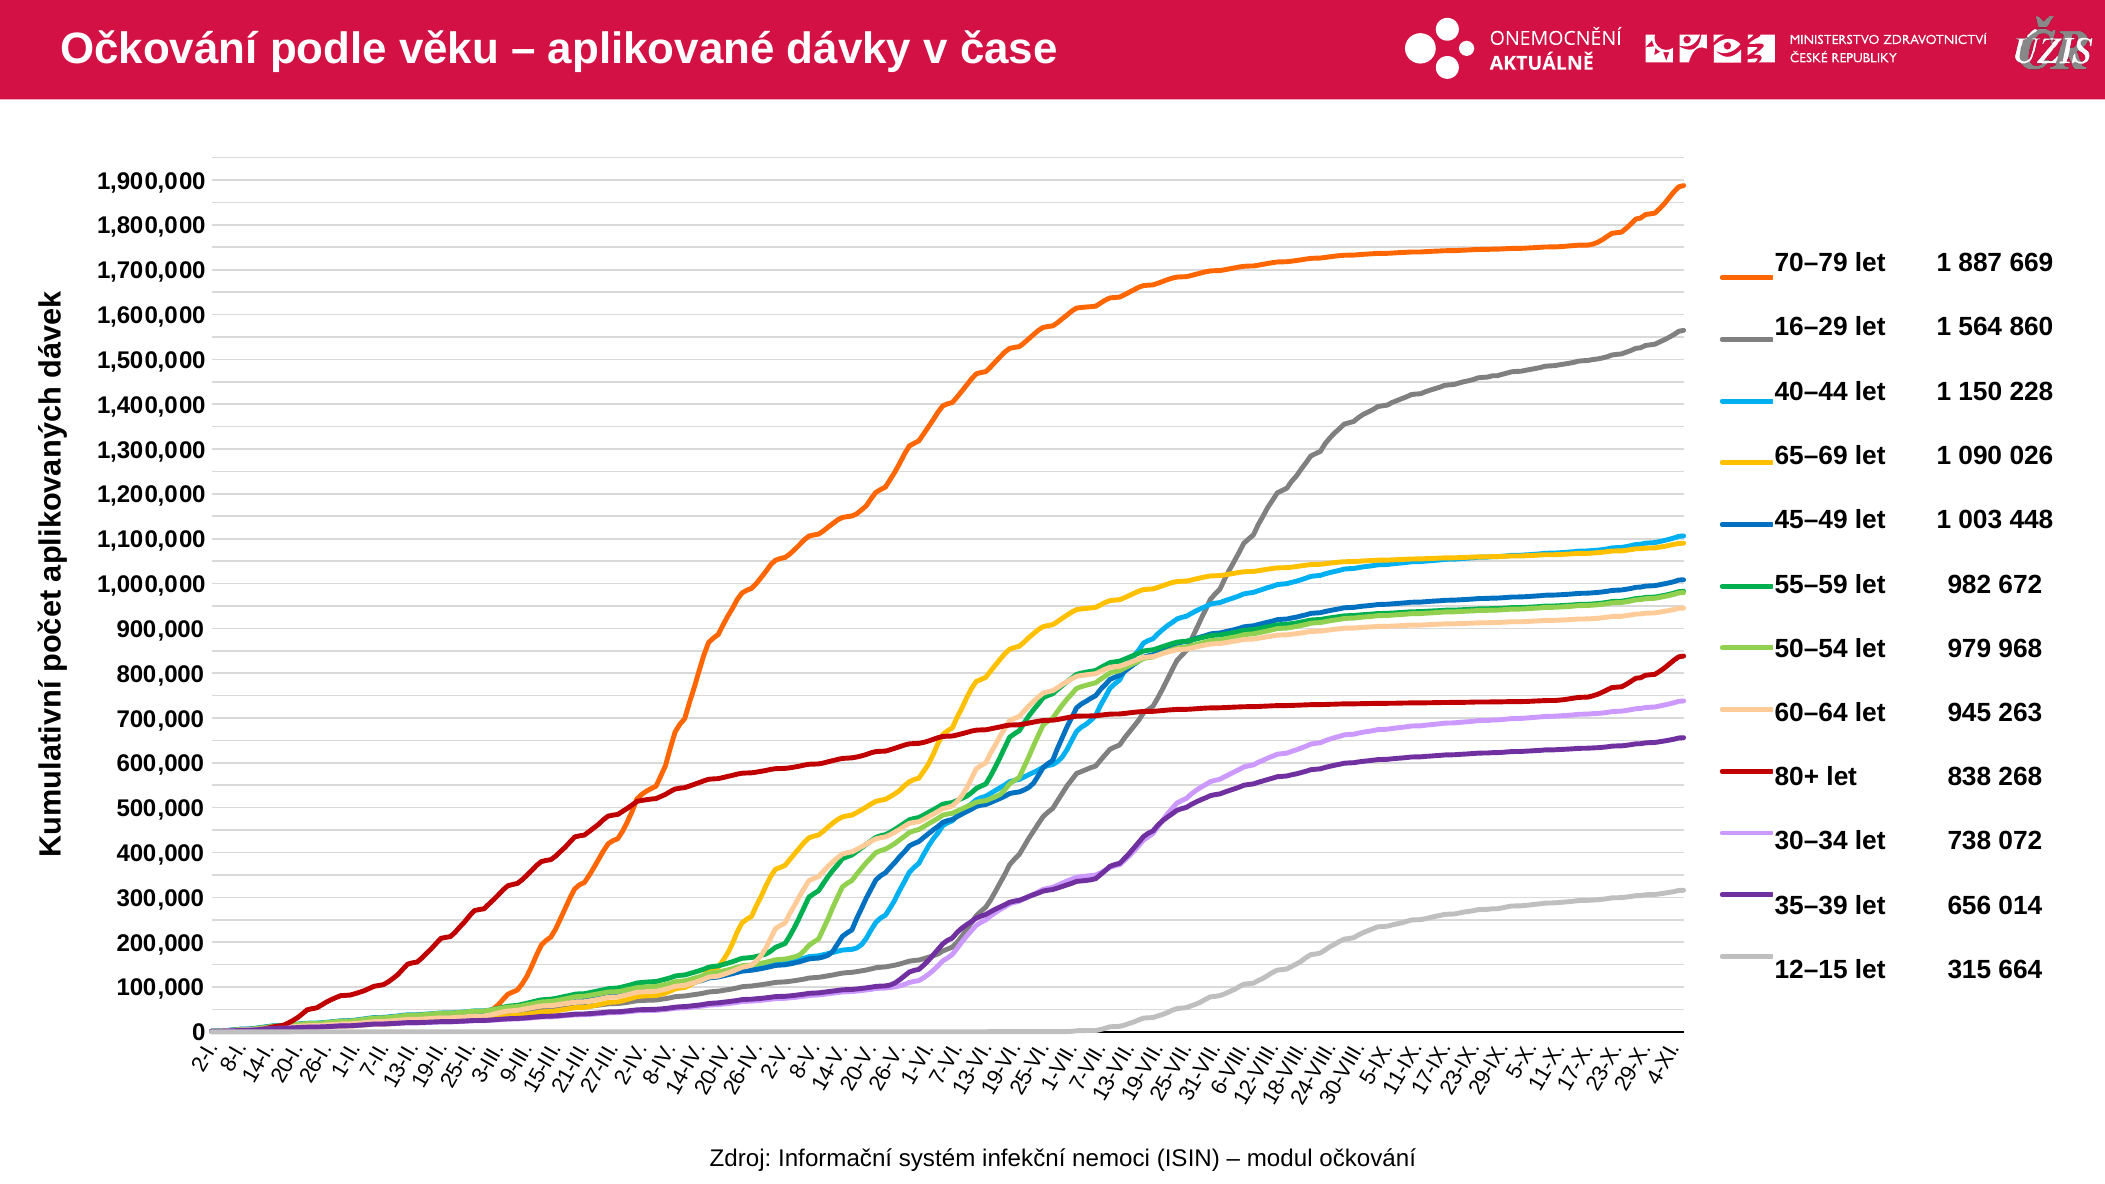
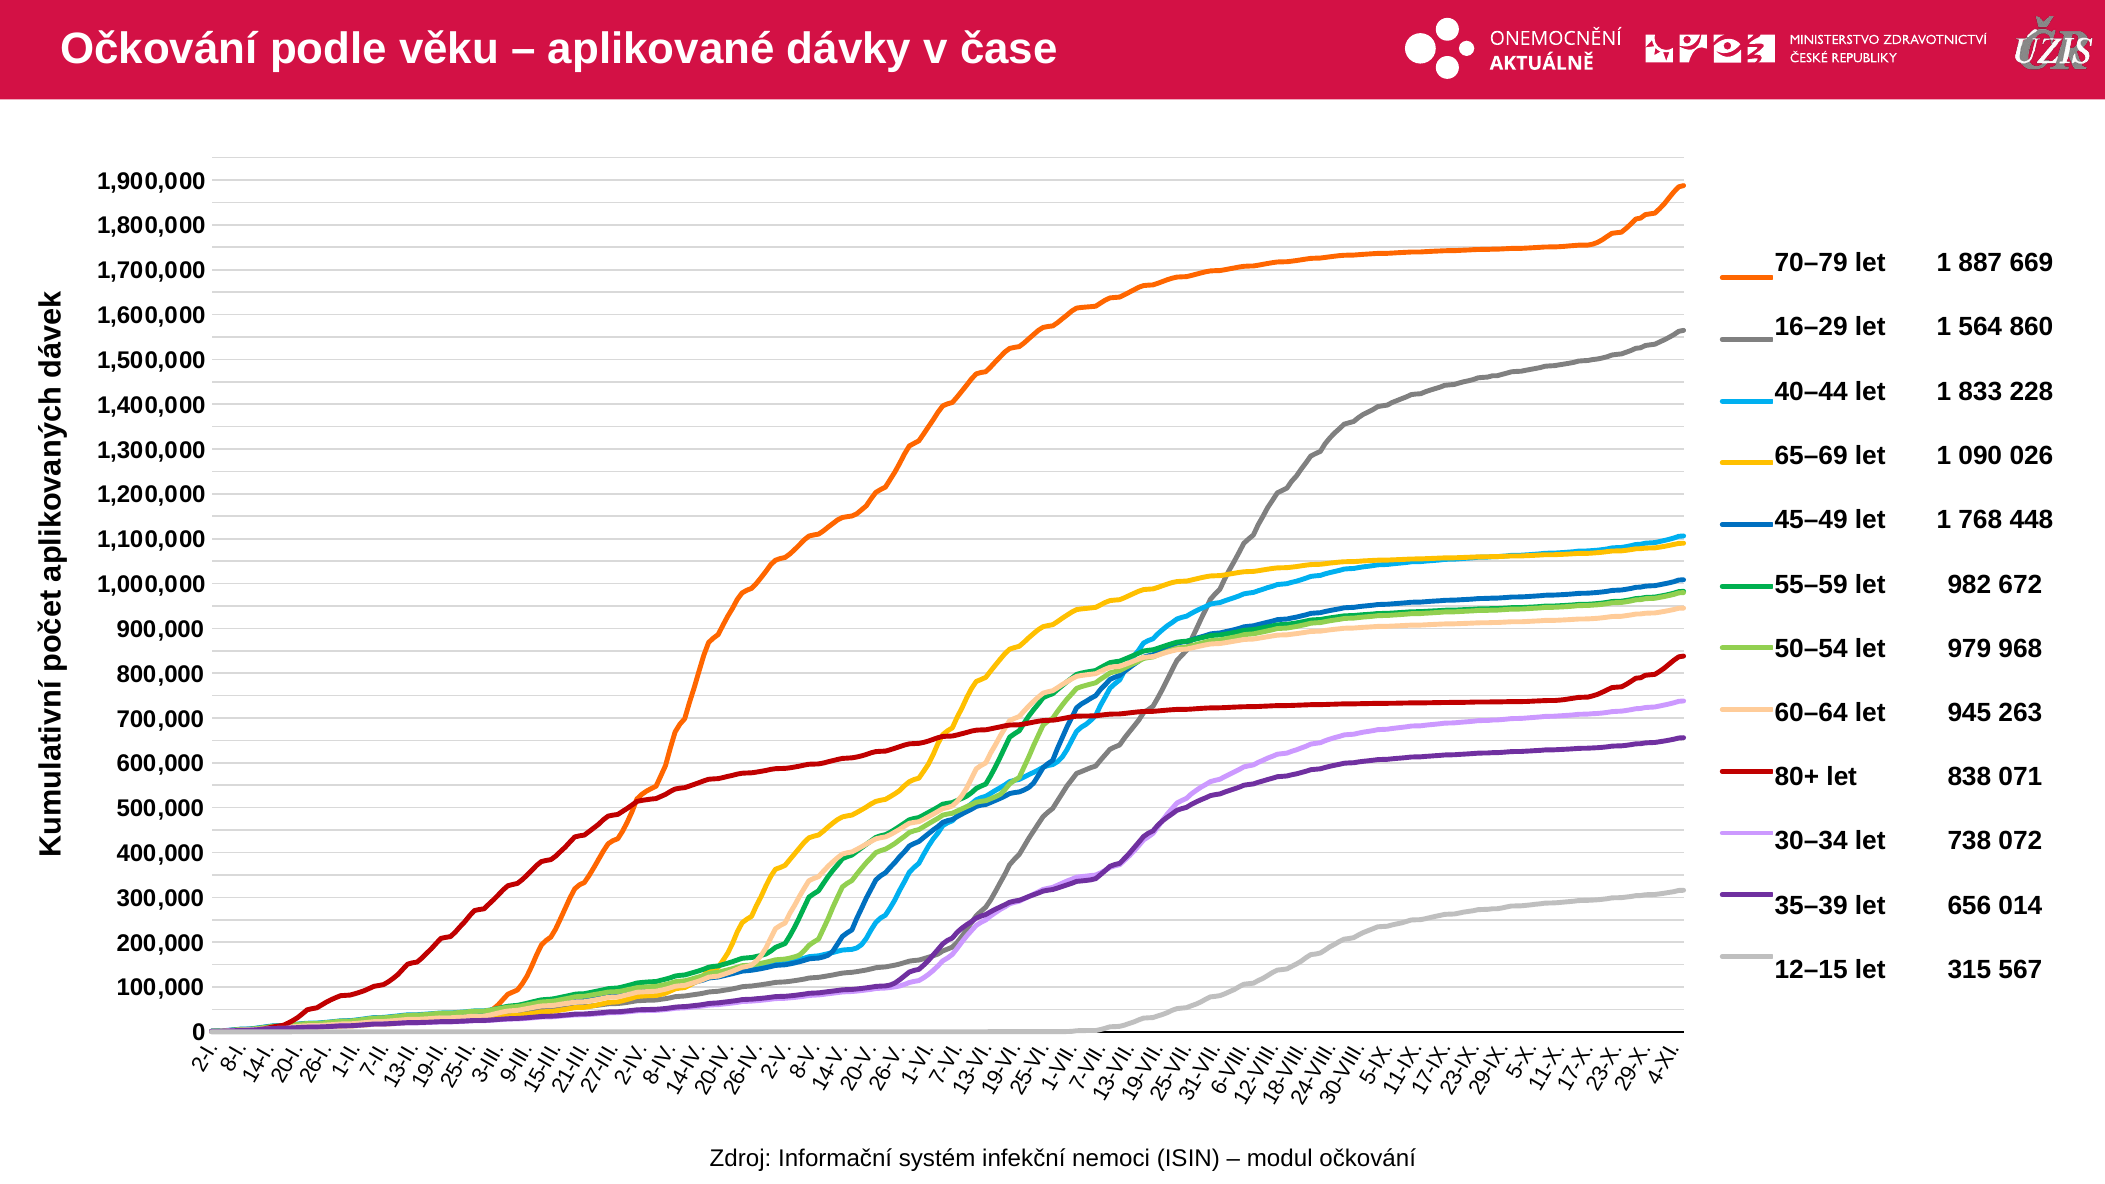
150: 150 -> 833 (1980, 392)
003: 003 -> 768 (1980, 520)
268: 268 -> 071 (2020, 777)
664: 664 -> 567 (2020, 970)
